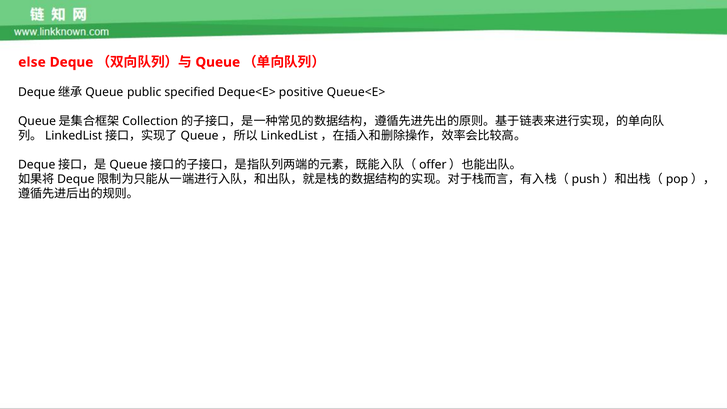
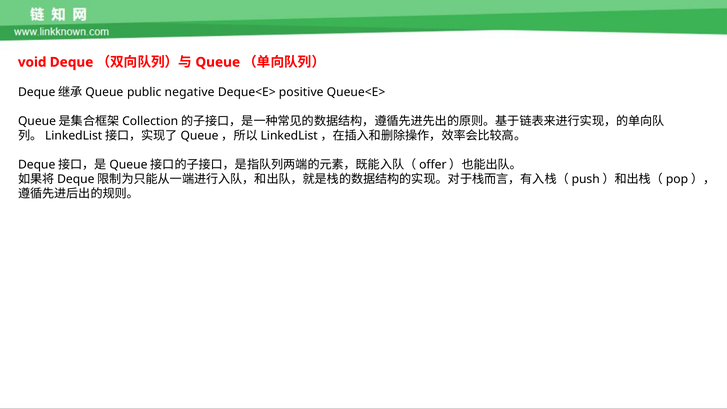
else: else -> void (32, 62)
specified: specified -> negative (190, 92)
